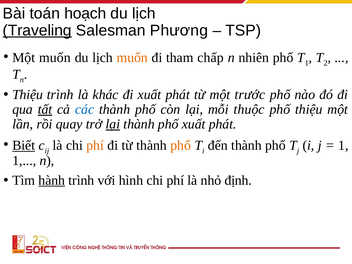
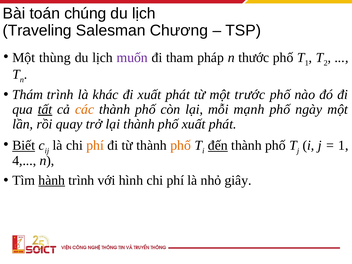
hoạch: hoạch -> chúng (85, 13)
Traveling underline: present -> none (37, 30)
Phương: Phương -> Chương (179, 30)
Một muốn: muốn -> thùng (55, 58)
muốn colour: orange -> purple (132, 58)
chấp: chấp -> pháp (211, 58)
nhiên: nhiên -> thước (254, 58)
Thiệu: Thiệu -> Thám (28, 95)
các colour: blue -> orange (85, 109)
thuộc: thuộc -> mạnh (249, 109)
phố thiệu: thiệu -> ngày (309, 109)
lại underline: present -> none (113, 124)
đến underline: none -> present (218, 145)
1: 1 -> 4 (24, 161)
định: định -> giây (238, 180)
